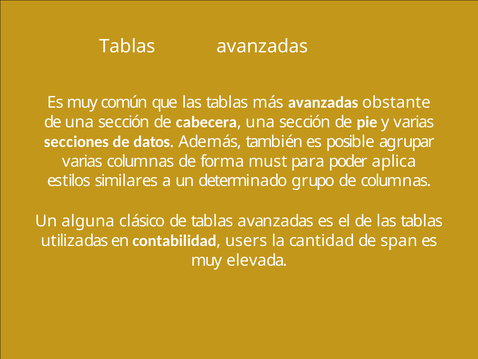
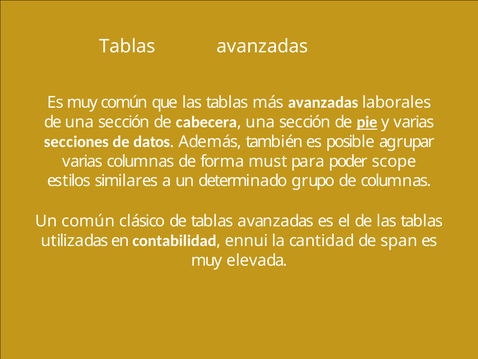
obstante: obstante -> laborales (397, 102)
pie underline: none -> present (367, 122)
aplica: aplica -> scope (394, 161)
Un alguna: alguna -> común (88, 221)
users: users -> ennui (246, 240)
